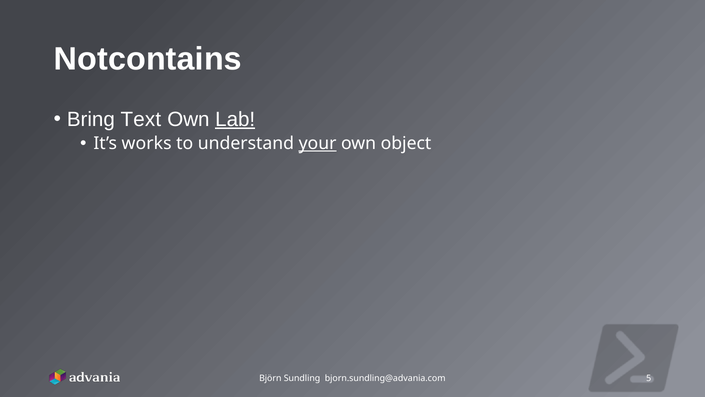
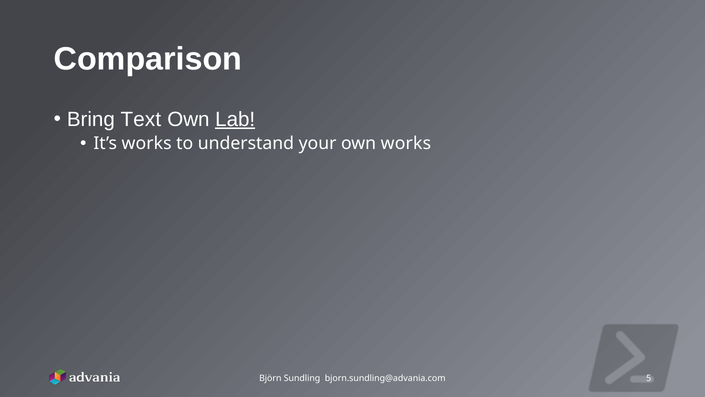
Notcontains: Notcontains -> Comparison (148, 59)
your underline: present -> none (318, 143)
own object: object -> works (406, 143)
